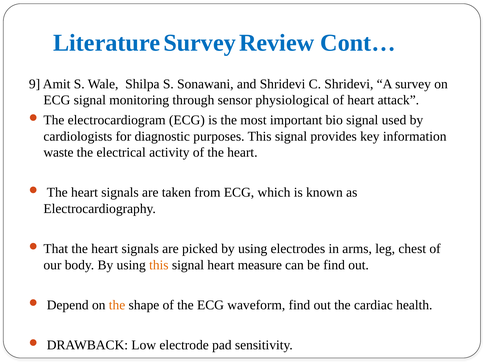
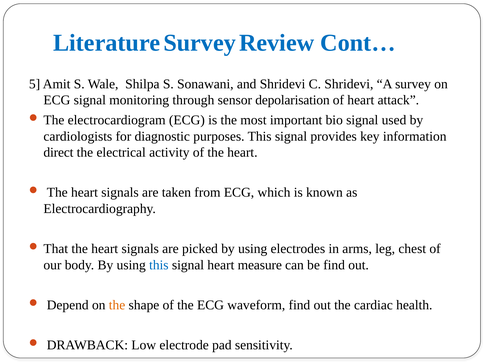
9: 9 -> 5 (35, 84)
physiological: physiological -> depolarisation (292, 100)
waste: waste -> direct (58, 152)
this colour: orange -> blue (159, 265)
